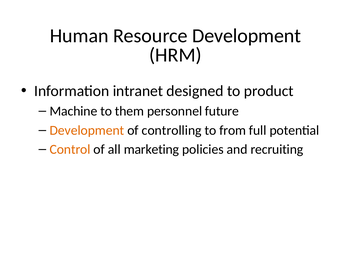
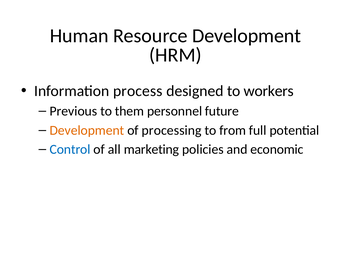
intranet: intranet -> process (138, 91)
product: product -> workers (269, 91)
Machine: Machine -> Previous (73, 111)
controlling: controlling -> processing (172, 130)
Control colour: orange -> blue (70, 150)
recruiting: recruiting -> economic (277, 150)
